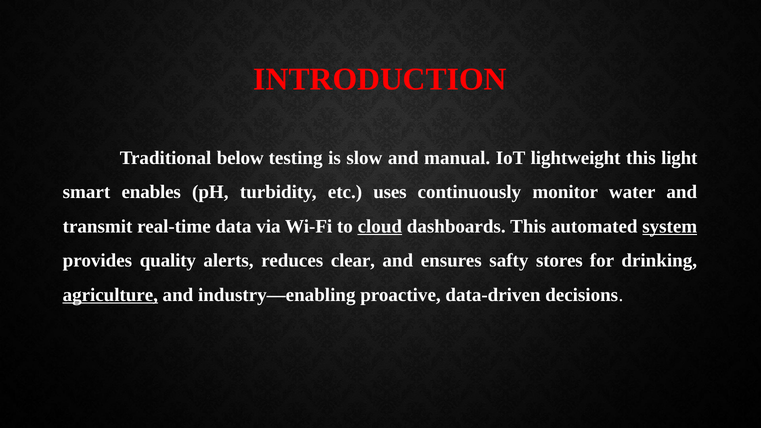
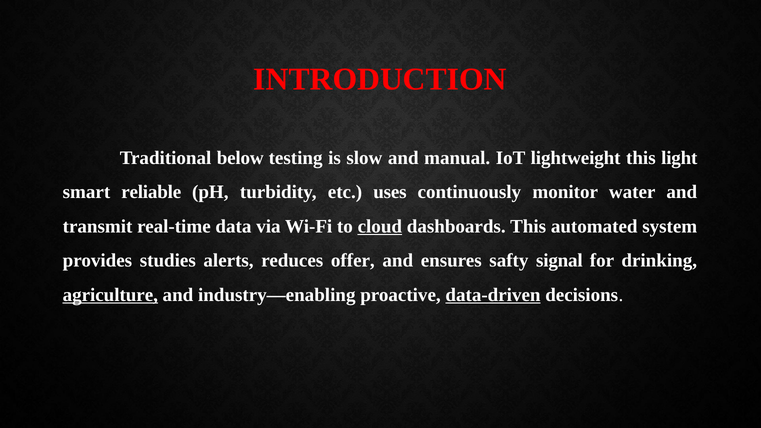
enables: enables -> reliable (151, 192)
system underline: present -> none (670, 226)
quality: quality -> studies (168, 261)
clear: clear -> offer (353, 261)
stores: stores -> signal (559, 261)
data-driven underline: none -> present (493, 295)
